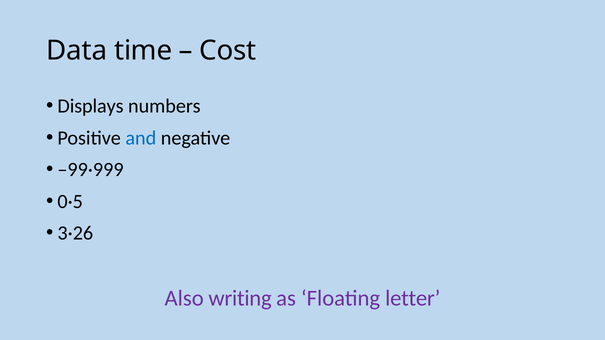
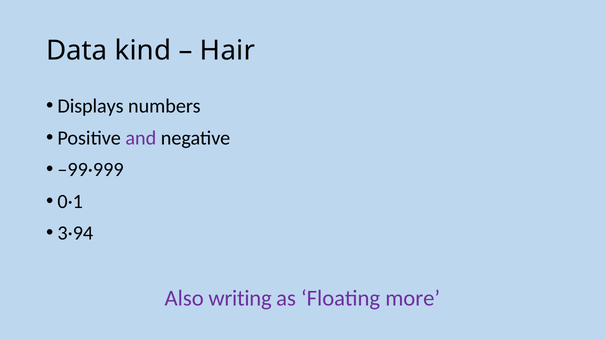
time: time -> kind (143, 51)
Cost: Cost -> Hair (227, 51)
and colour: blue -> purple (141, 138)
0·5: 0·5 -> 0·1 (70, 202)
3·26: 3·26 -> 3·94 (75, 234)
letter: letter -> more (413, 299)
